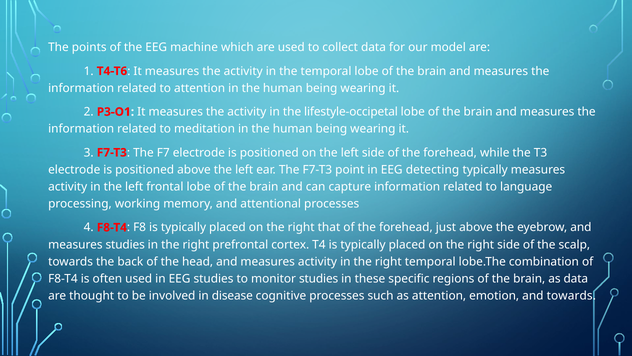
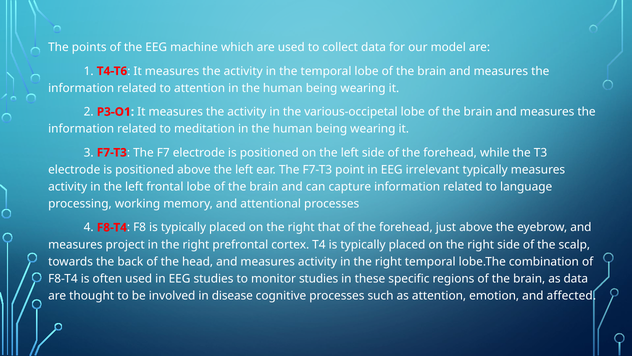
lifestyle-occipetal: lifestyle-occipetal -> various-occipetal (351, 112)
detecting: detecting -> irrelevant (433, 169)
measures studies: studies -> project (125, 244)
and towards: towards -> affected (571, 295)
